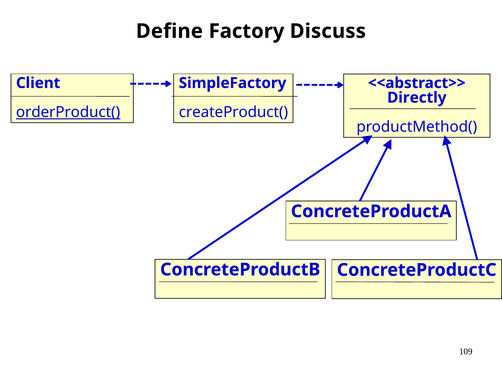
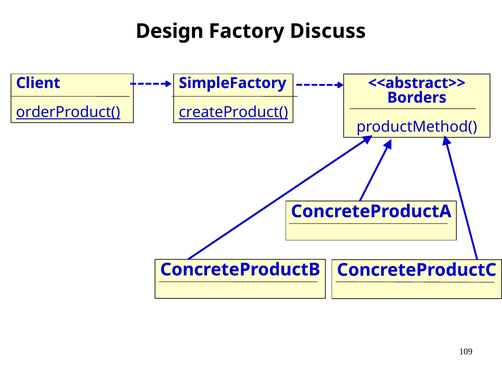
Define: Define -> Design (170, 31)
Directly: Directly -> Borders (417, 97)
createProduct( underline: none -> present (233, 112)
